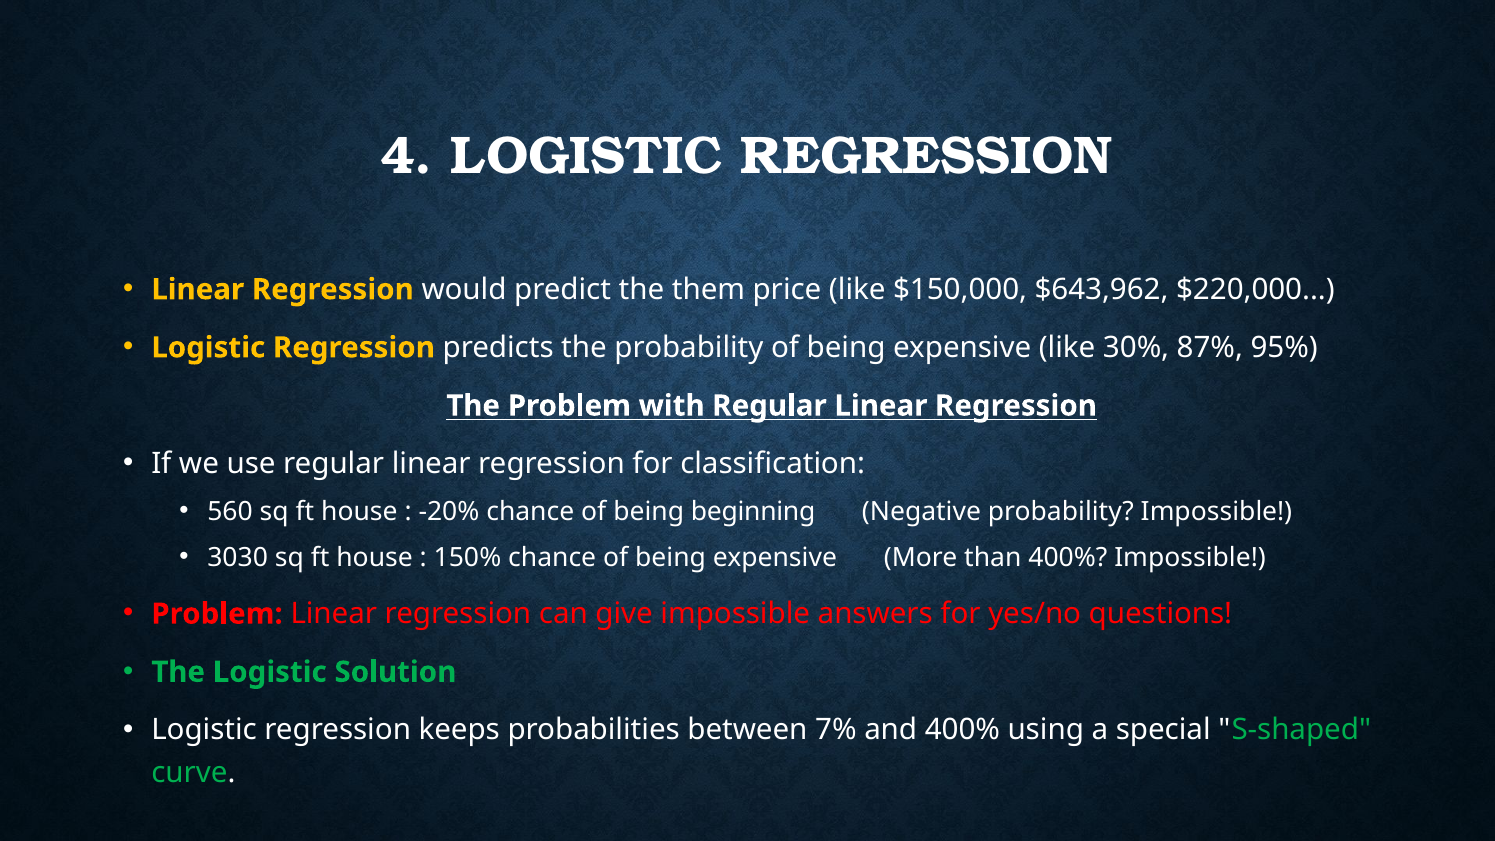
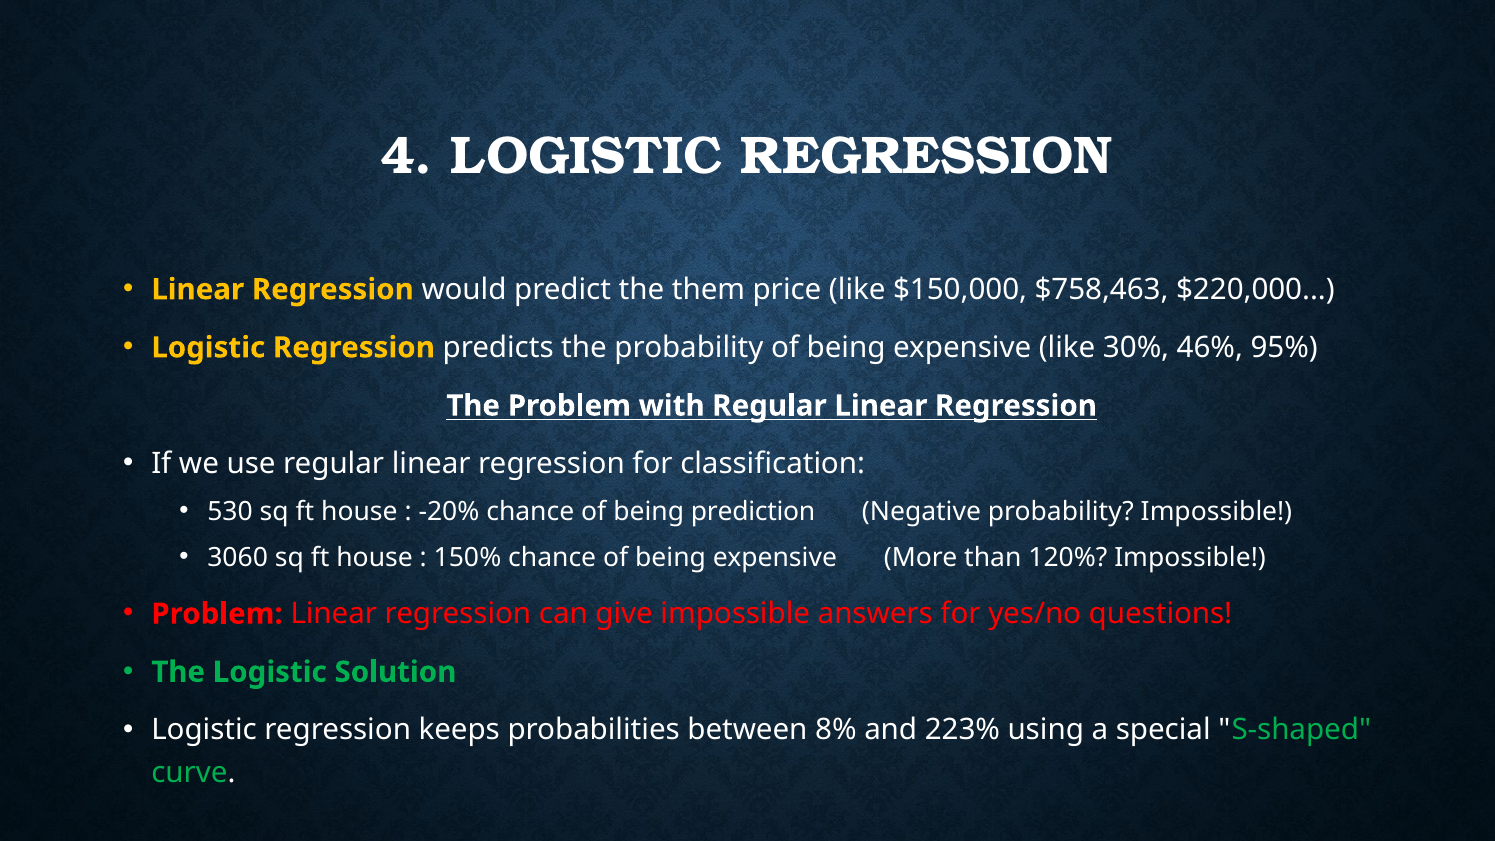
$643,962: $643,962 -> $758,463 (1102, 289)
87%: 87% -> 46% (1210, 348)
560: 560 -> 530 (230, 511)
beginning: beginning -> prediction (753, 511)
3030: 3030 -> 3060 (238, 557)
than 400%: 400% -> 120% (1068, 557)
7%: 7% -> 8% (836, 730)
and 400%: 400% -> 223% (962, 730)
